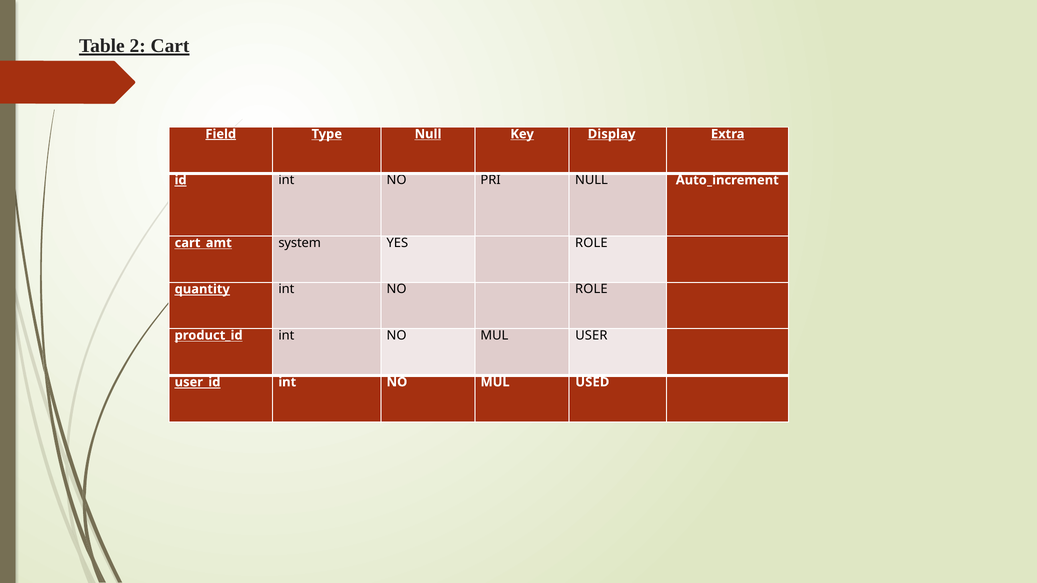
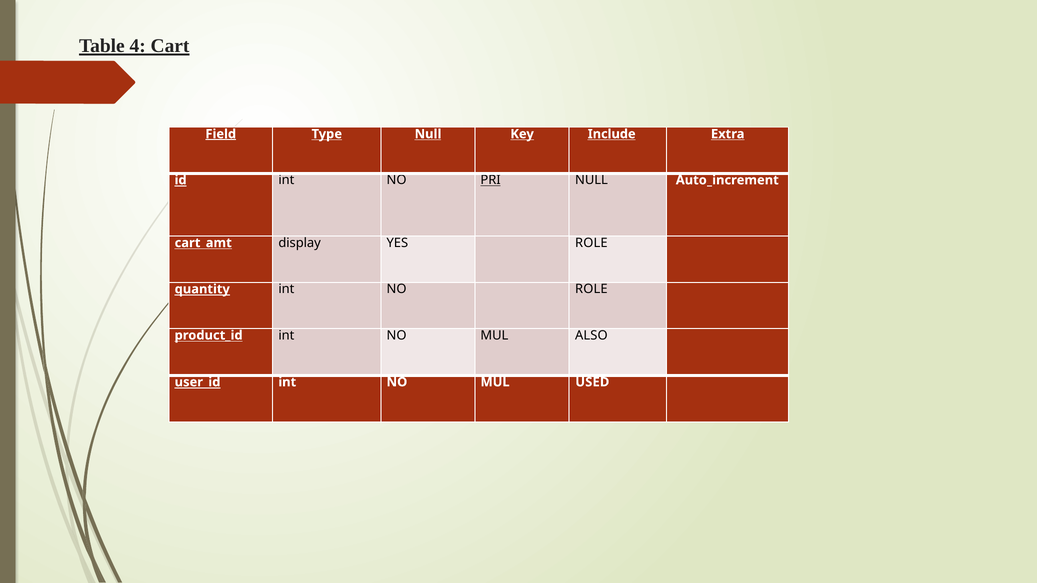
2: 2 -> 4 (138, 46)
Display: Display -> Include (612, 134)
PRI underline: none -> present (491, 180)
system: system -> display (300, 243)
USER: USER -> ALSO (591, 335)
